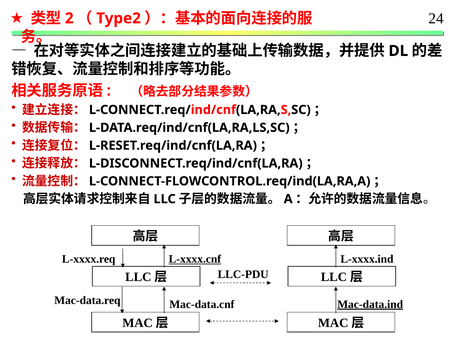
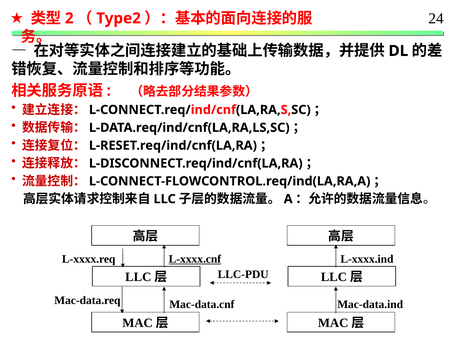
Mac-data.ind underline: present -> none (370, 304)
